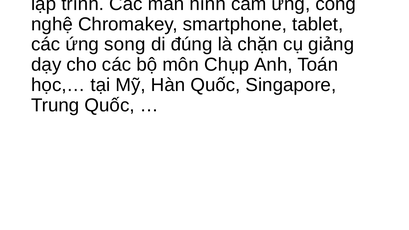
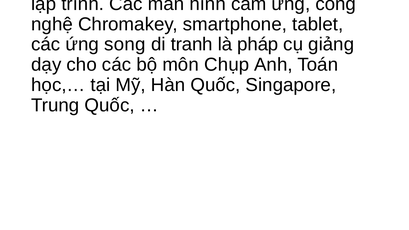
đúng: đúng -> tranh (192, 44)
chặn: chặn -> pháp (258, 44)
